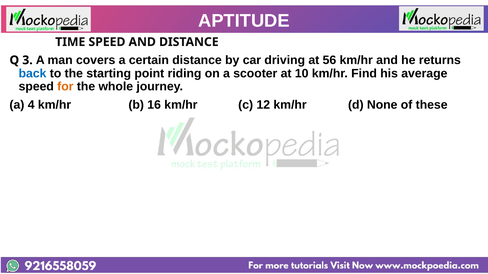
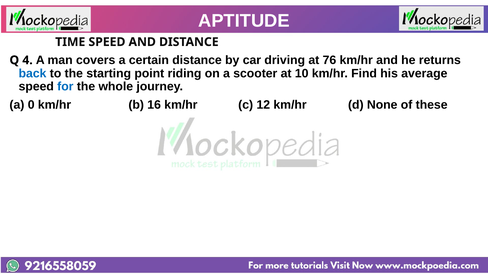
3: 3 -> 4 (27, 60)
56: 56 -> 76 (329, 60)
for colour: orange -> blue (65, 87)
4: 4 -> 0 (31, 105)
